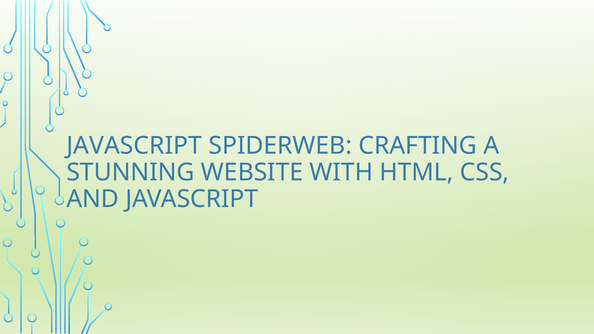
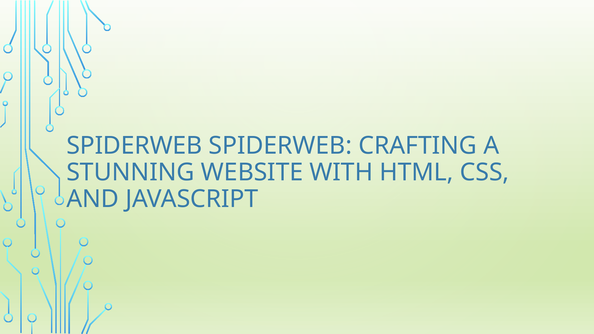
JAVASCRIPT: JAVASCRIPT -> SPIDERWEB (134, 146)
